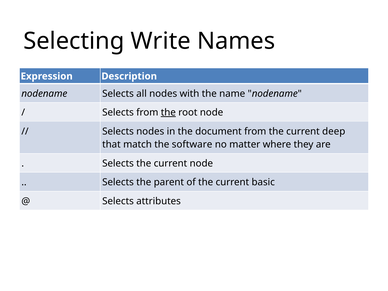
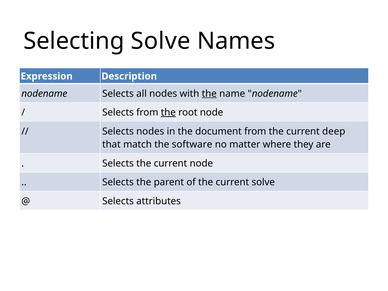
Selecting Write: Write -> Solve (161, 41)
the underline: none -> present (209, 94)
current basic: basic -> solve (263, 182)
